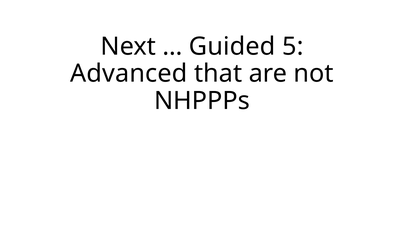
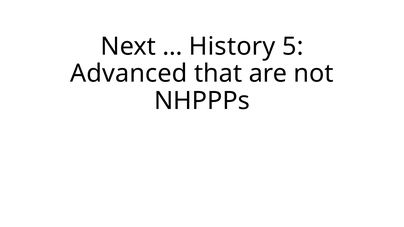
Guided: Guided -> History (232, 46)
